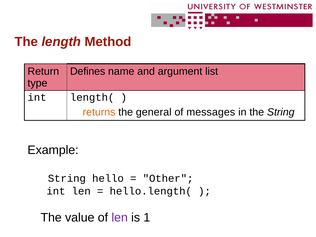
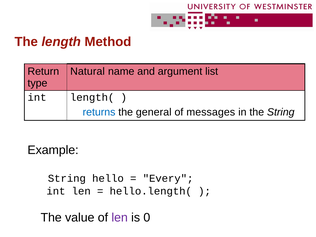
Defines: Defines -> Natural (88, 71)
returns colour: orange -> blue (99, 112)
Other: Other -> Every (168, 178)
1: 1 -> 0 (147, 218)
